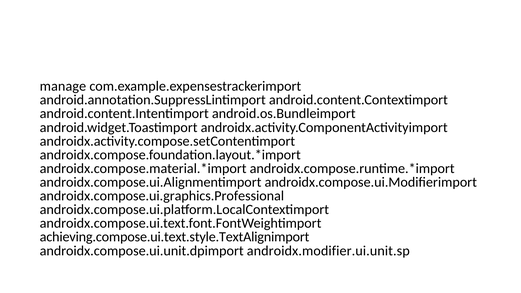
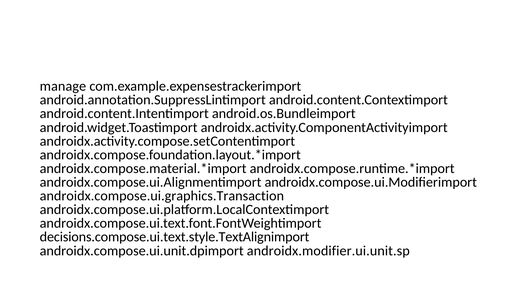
androidx.compose.ui.graphics.Professional: androidx.compose.ui.graphics.Professional -> androidx.compose.ui.graphics.Transaction (162, 196)
achieving.compose.ui.text.style.TextAlignimport: achieving.compose.ui.text.style.TextAlignimport -> decisions.compose.ui.text.style.TextAlignimport (175, 237)
